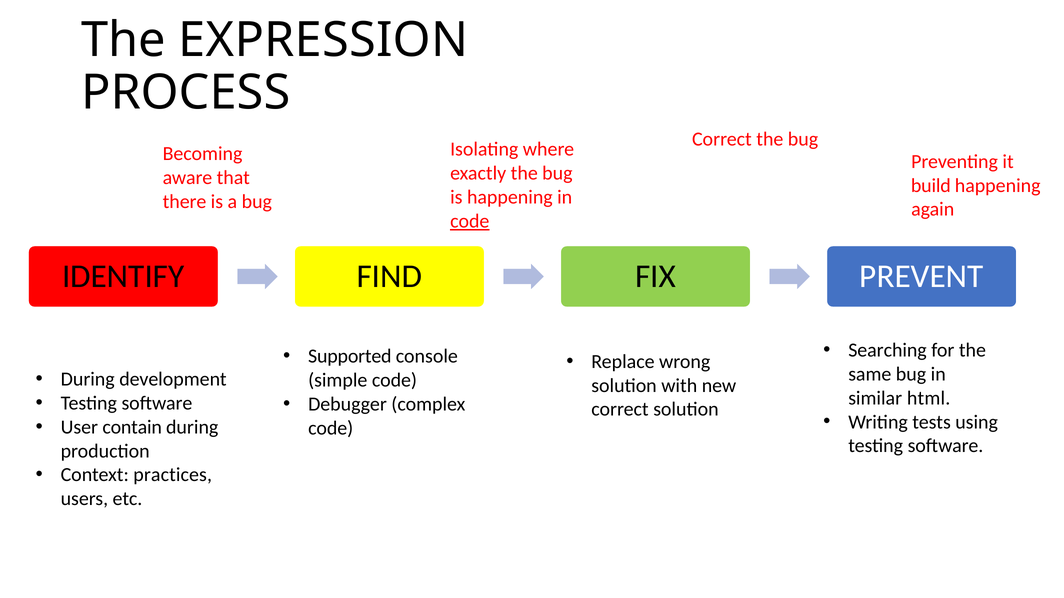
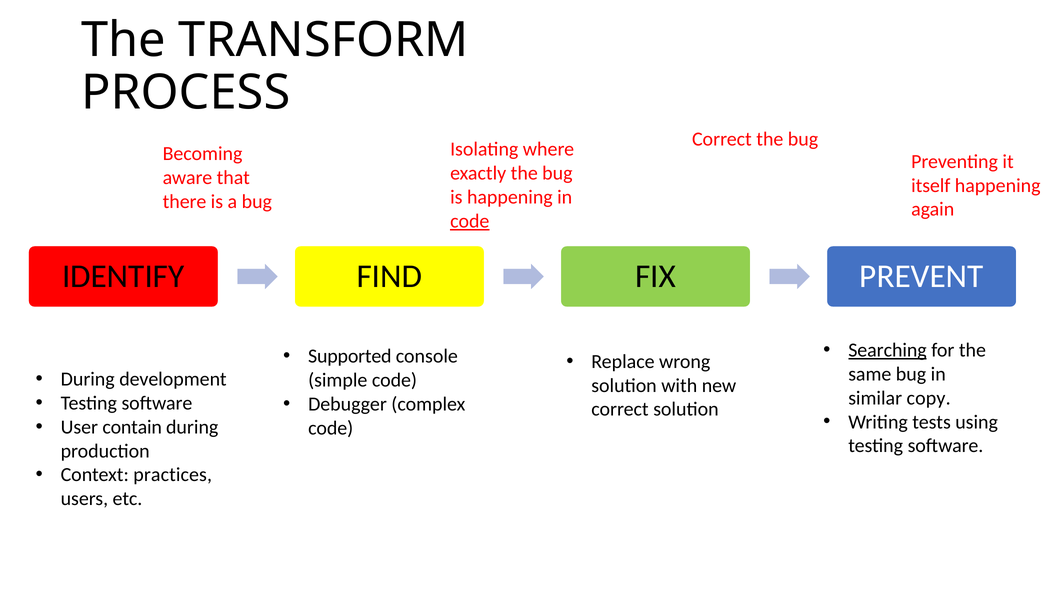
EXPRESSION: EXPRESSION -> TRANSFORM (324, 40)
build: build -> itself (931, 186)
Searching underline: none -> present (888, 350)
html: html -> copy (929, 398)
